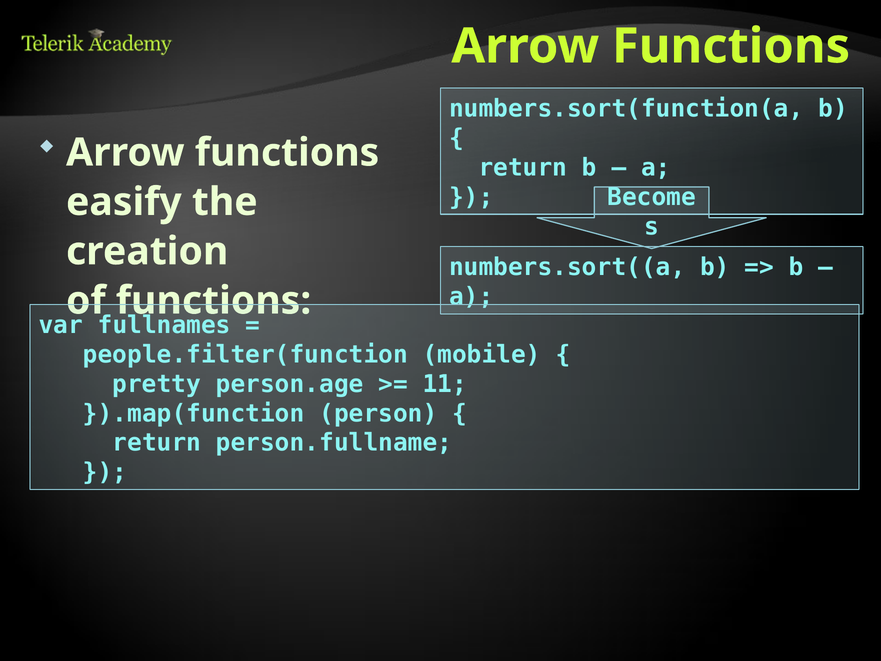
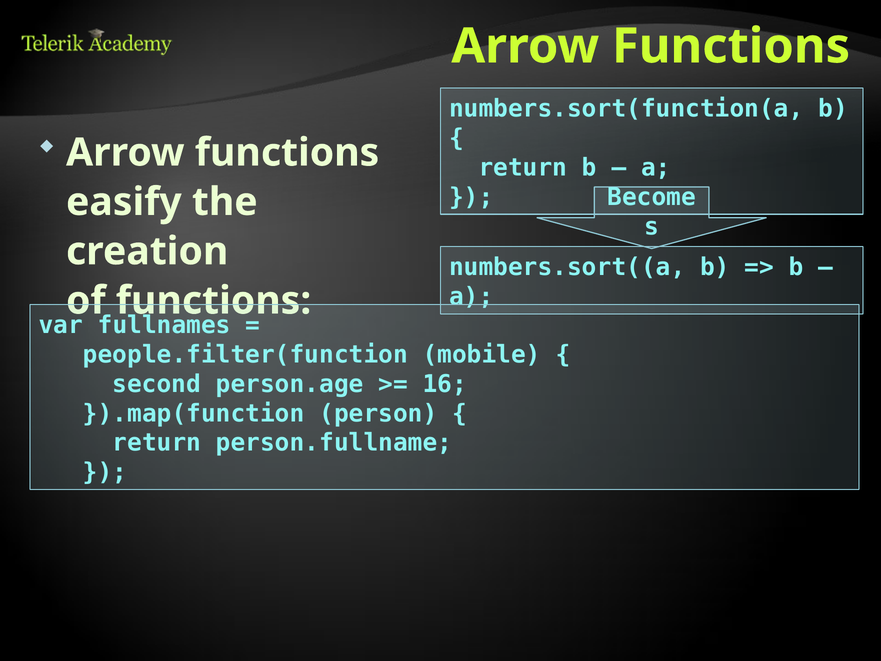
pretty: pretty -> second (157, 384)
11: 11 -> 16 (445, 384)
